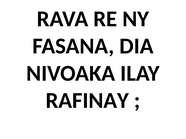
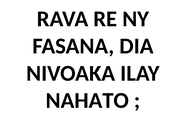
RAFINAY: RAFINAY -> NAHATO (87, 101)
